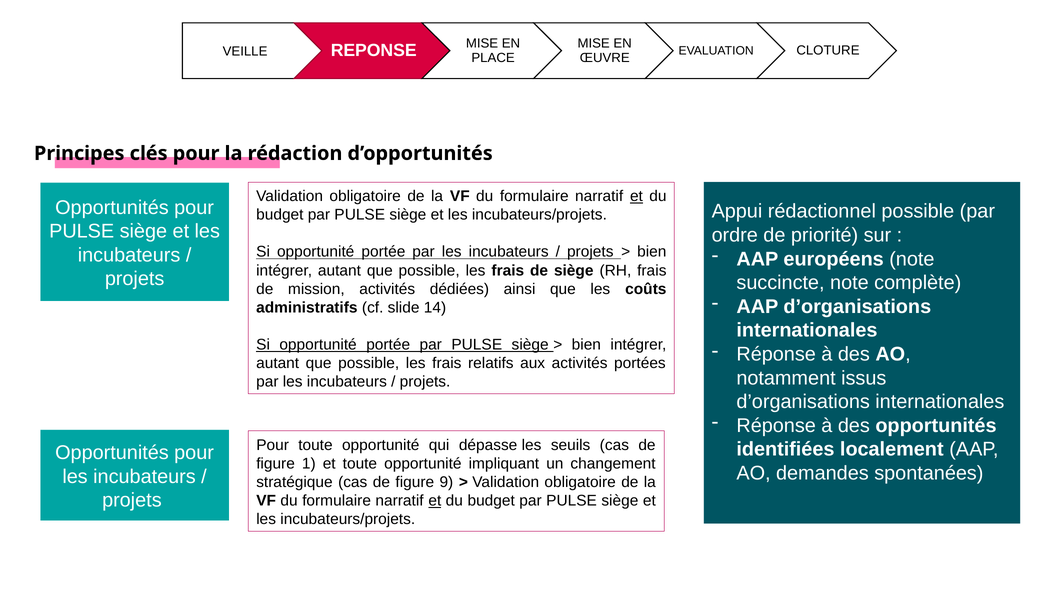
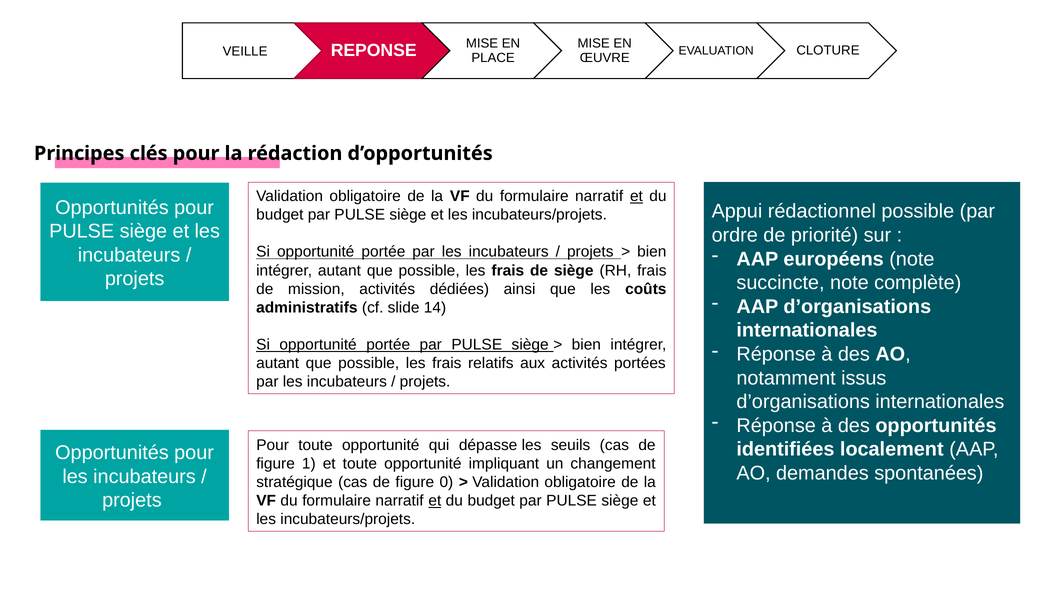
9: 9 -> 0 (446, 483)
